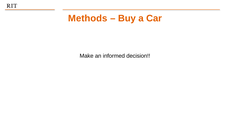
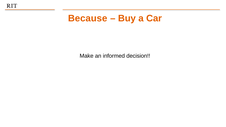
Methods: Methods -> Because (88, 18)
